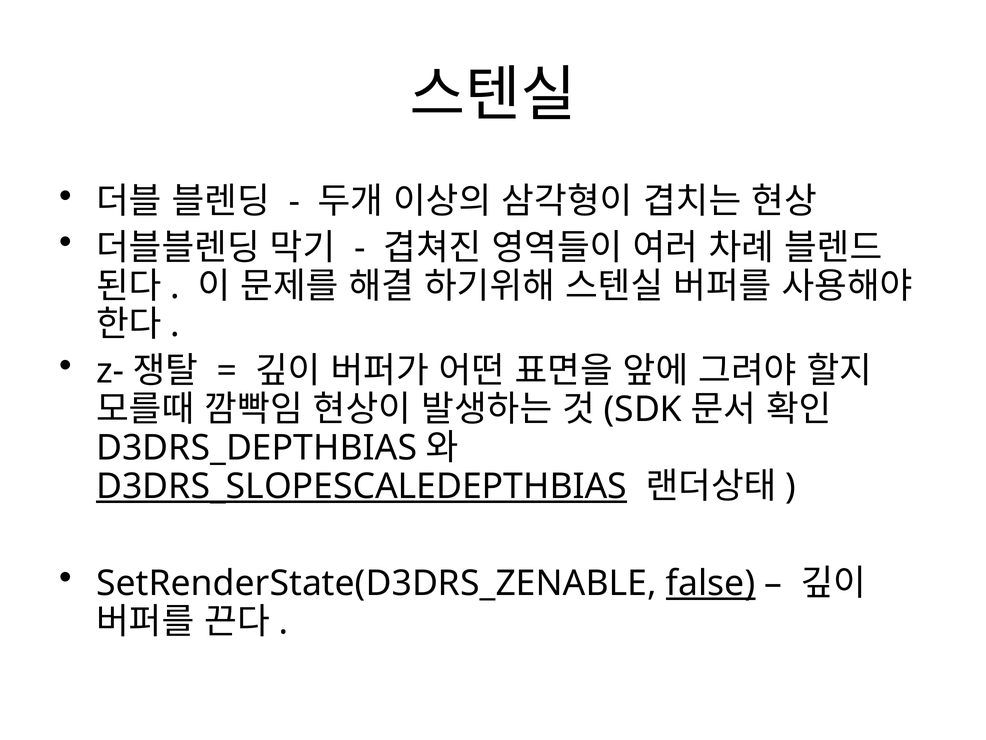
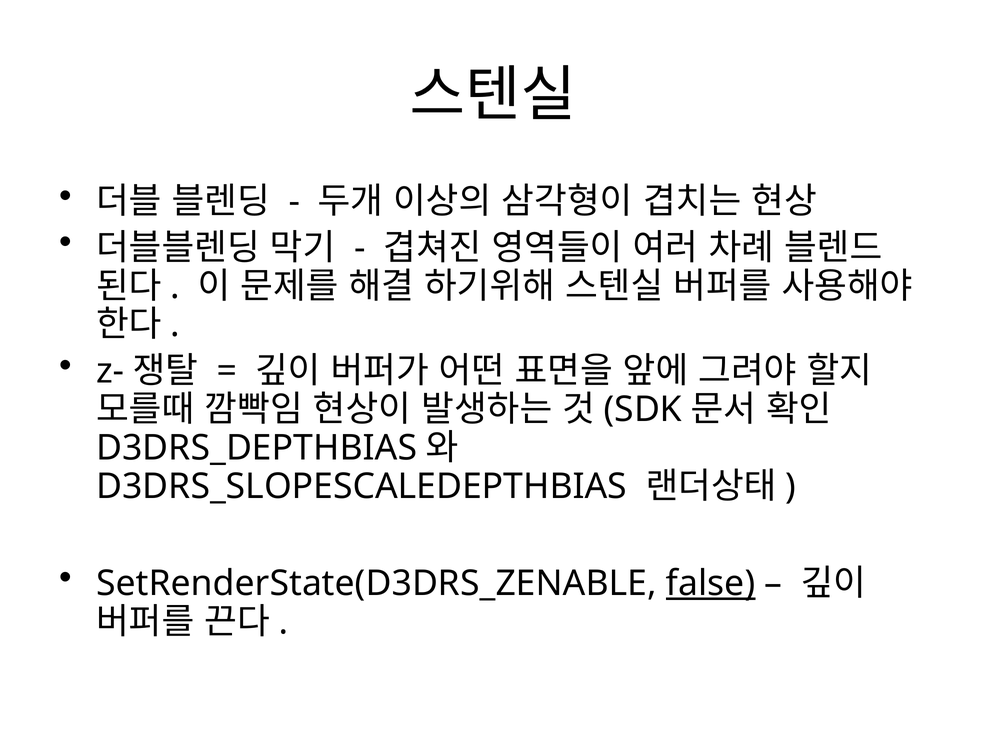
D3DRS_SLOPESCALEDEPTHBIAS underline: present -> none (362, 486)
